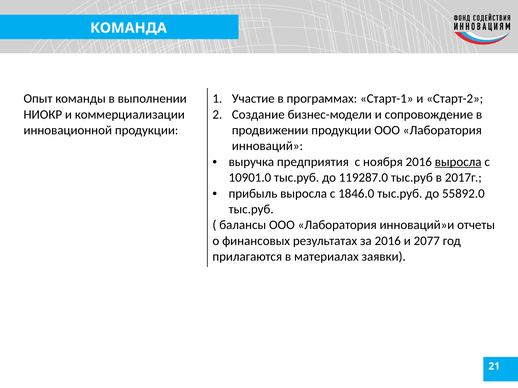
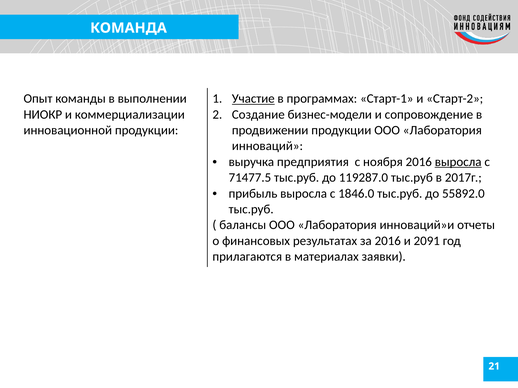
Участие underline: none -> present (253, 99)
10901.0: 10901.0 -> 71477.5 (250, 178)
2077: 2077 -> 2091 (427, 241)
